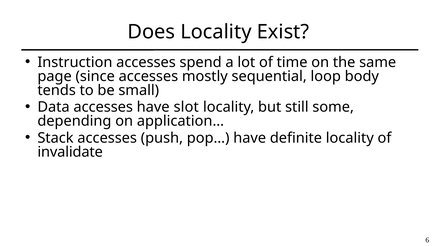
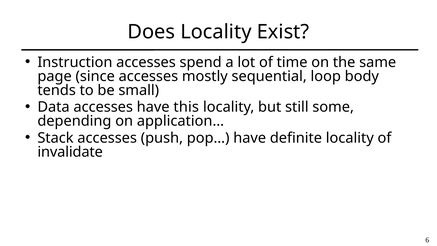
slot: slot -> this (186, 107)
